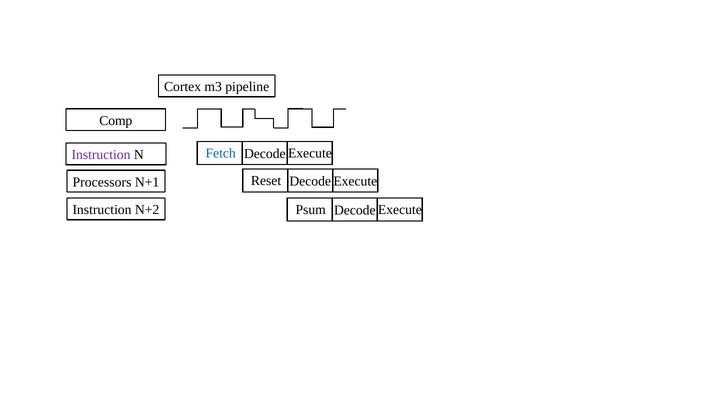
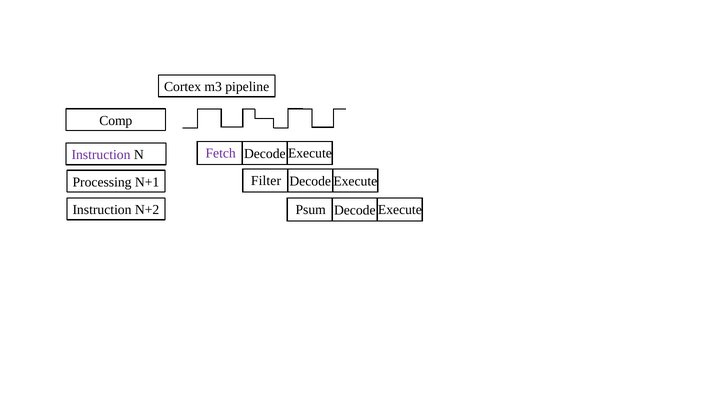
Fetch colour: blue -> purple (221, 153)
Reset: Reset -> Filter (266, 181)
Processors: Processors -> Processing (102, 182)
